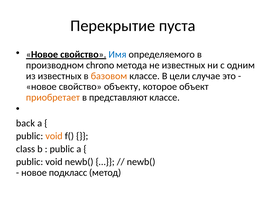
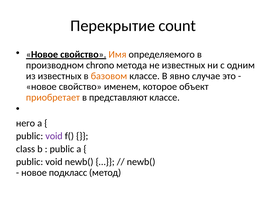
пуста: пуста -> count (177, 26)
Имя colour: blue -> orange (117, 55)
цели: цели -> явно (180, 76)
объекту: объекту -> именем (122, 87)
back: back -> него (25, 124)
void colour: orange -> purple (54, 136)
